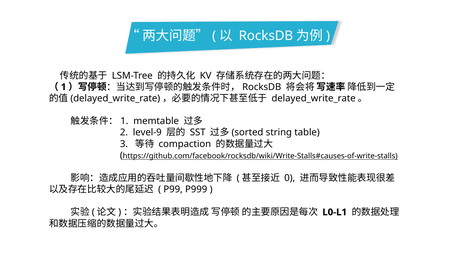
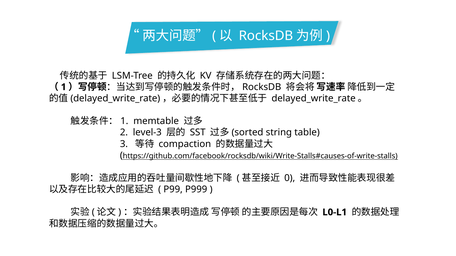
level-9: level-9 -> level-3 (147, 133)
